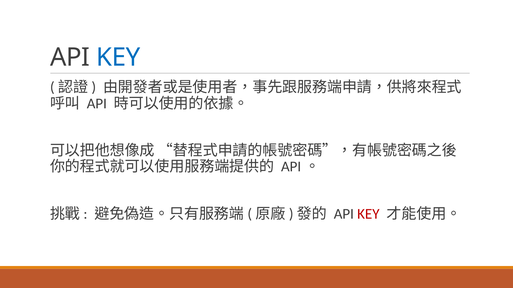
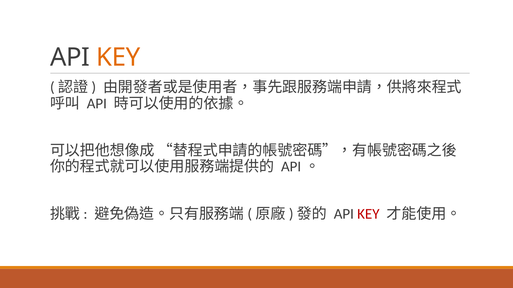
KEY colour: blue -> orange (118, 57)
